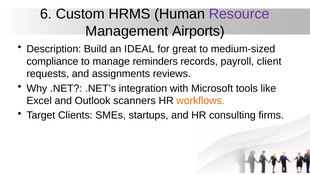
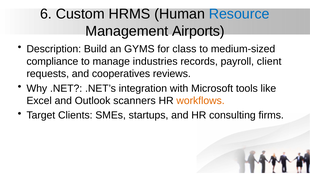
Resource colour: purple -> blue (239, 14)
IDEAL: IDEAL -> GYMS (139, 49)
great: great -> class (184, 49)
reminders: reminders -> industries (155, 61)
assignments: assignments -> cooperatives (121, 74)
